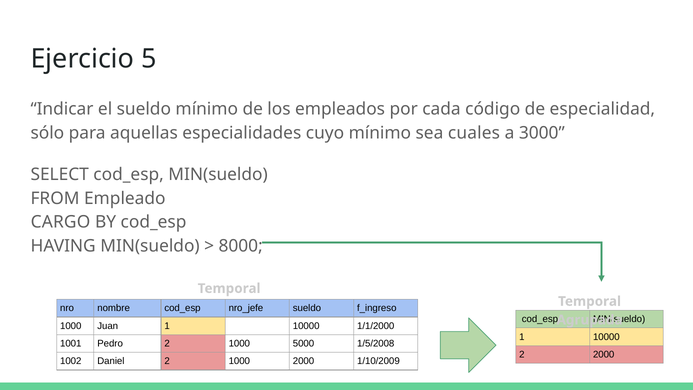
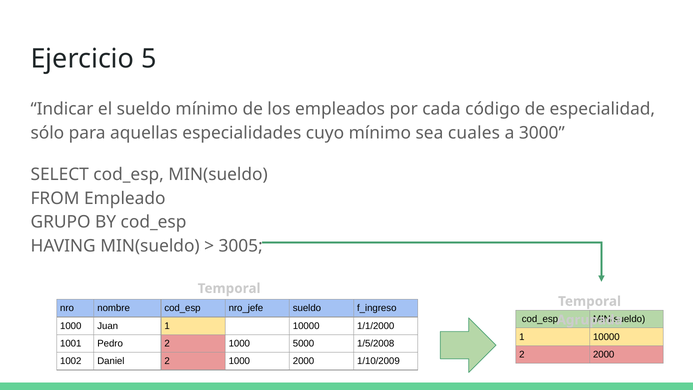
CARGO: CARGO -> GRUPO (61, 222)
8000: 8000 -> 3005 (241, 246)
